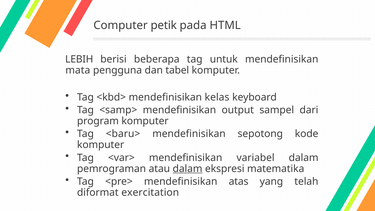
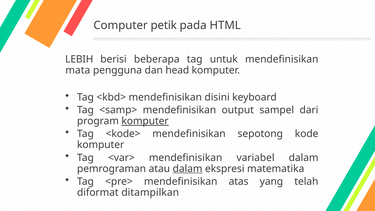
tabel: tabel -> head (177, 70)
kelas: kelas -> disini (217, 97)
komputer underline: none -> present (145, 121)
<baru>: <baru> -> <kode> (123, 134)
exercitation: exercitation -> ditampilkan (150, 192)
